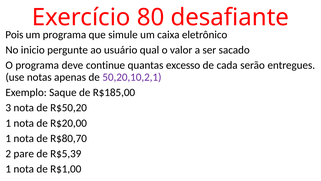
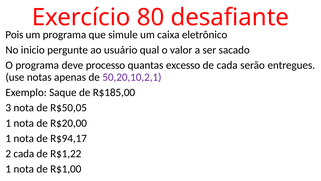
continue: continue -> processo (105, 65)
R$50,20: R$50,20 -> R$50,05 (69, 108)
R$80,70: R$80,70 -> R$94,17 (69, 138)
2 pare: pare -> cada (24, 153)
R$5,39: R$5,39 -> R$1,22 (66, 153)
